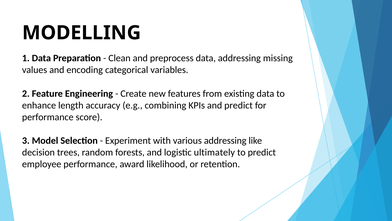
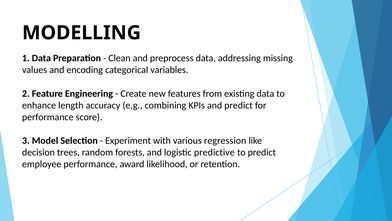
various addressing: addressing -> regression (225, 140)
ultimately: ultimately -> predictive (214, 152)
